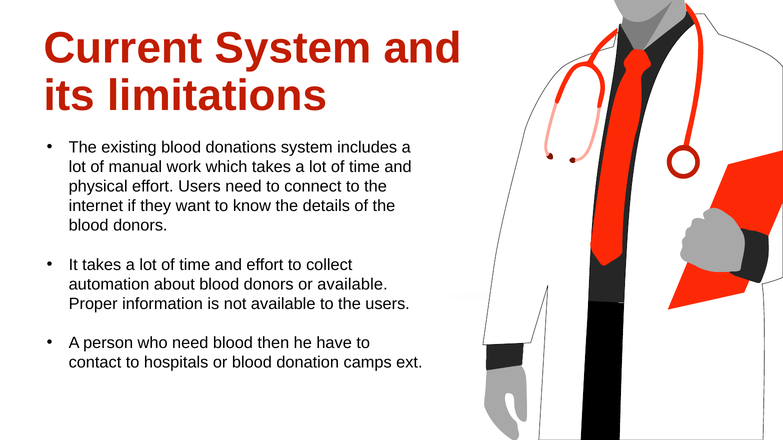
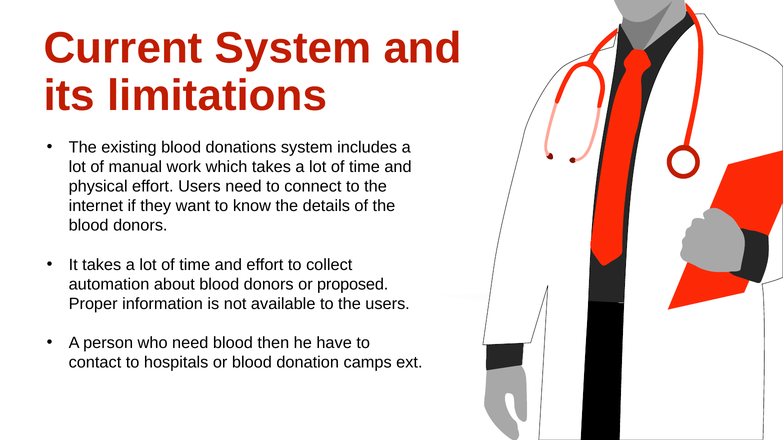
or available: available -> proposed (353, 284)
